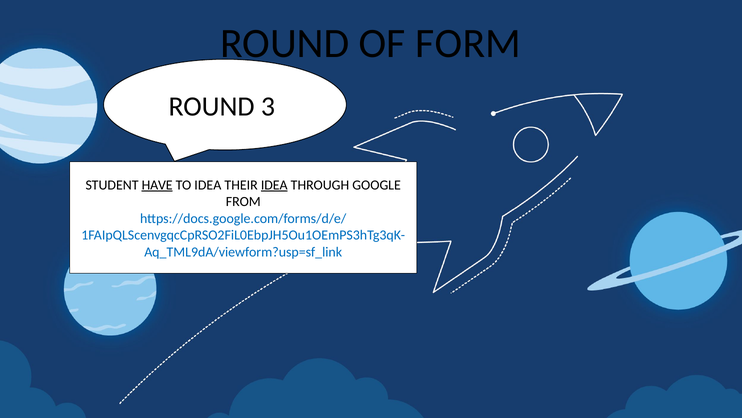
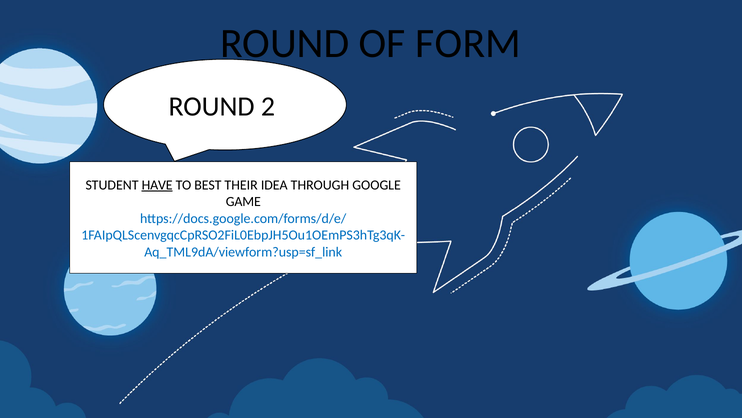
3: 3 -> 2 (268, 106)
TO IDEA: IDEA -> BEST (208, 185)
IDEA underline: present -> none (274, 185)
FROM: FROM -> GAME (243, 201)
